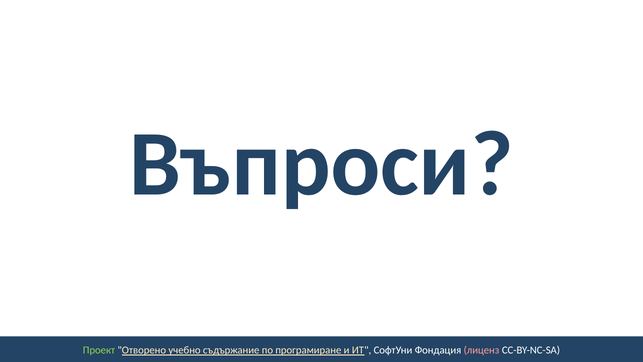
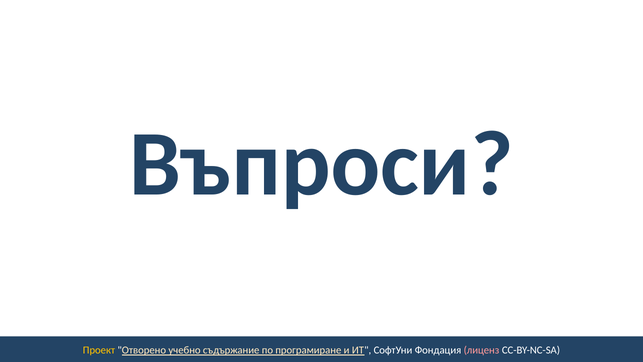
Проект colour: light green -> yellow (99, 350)
